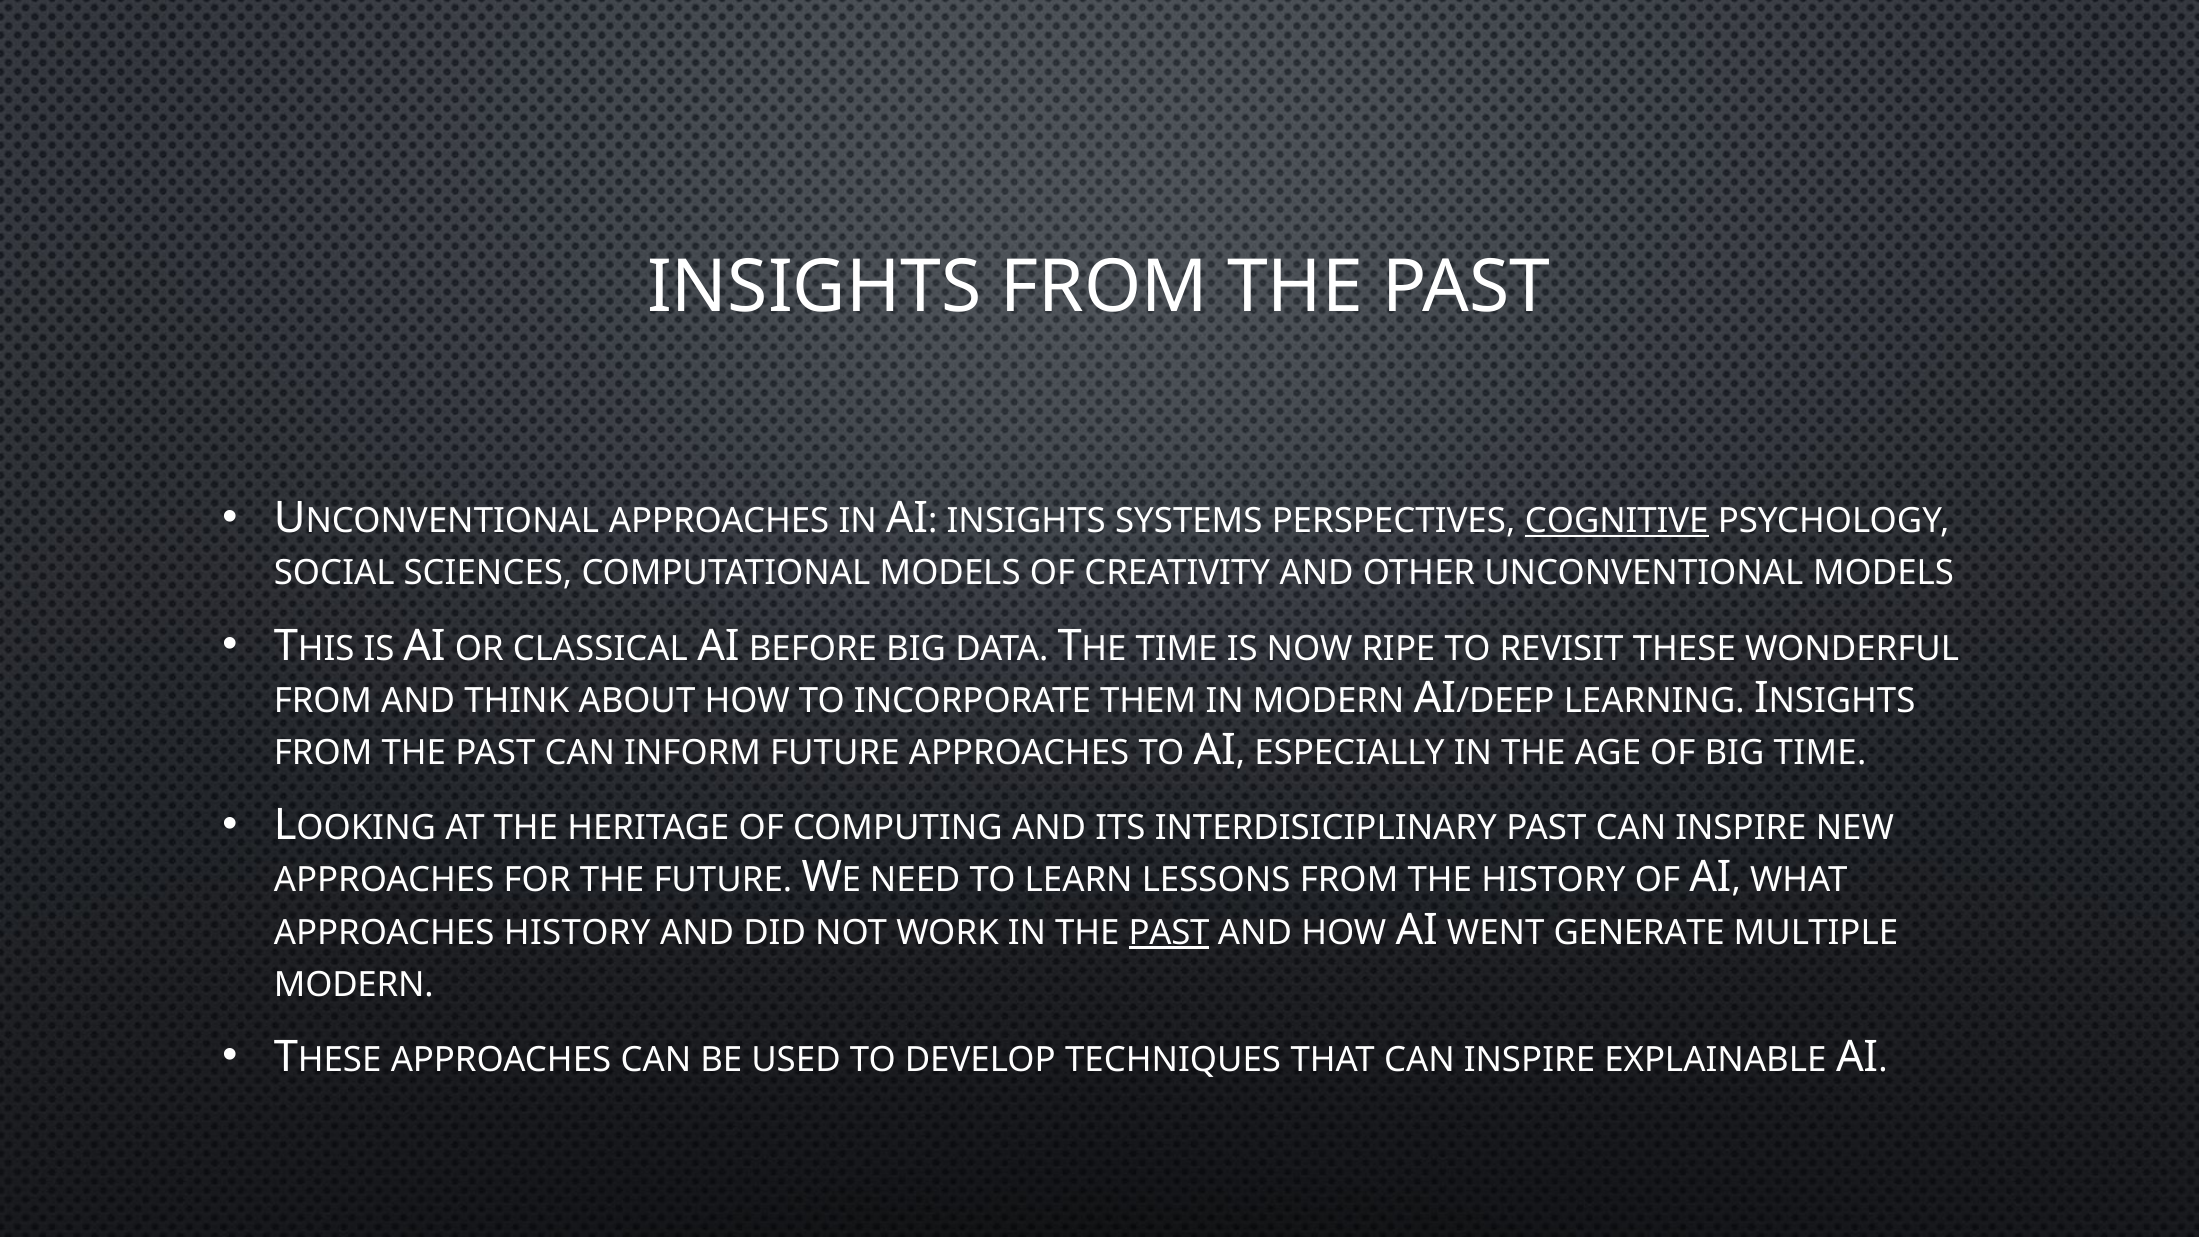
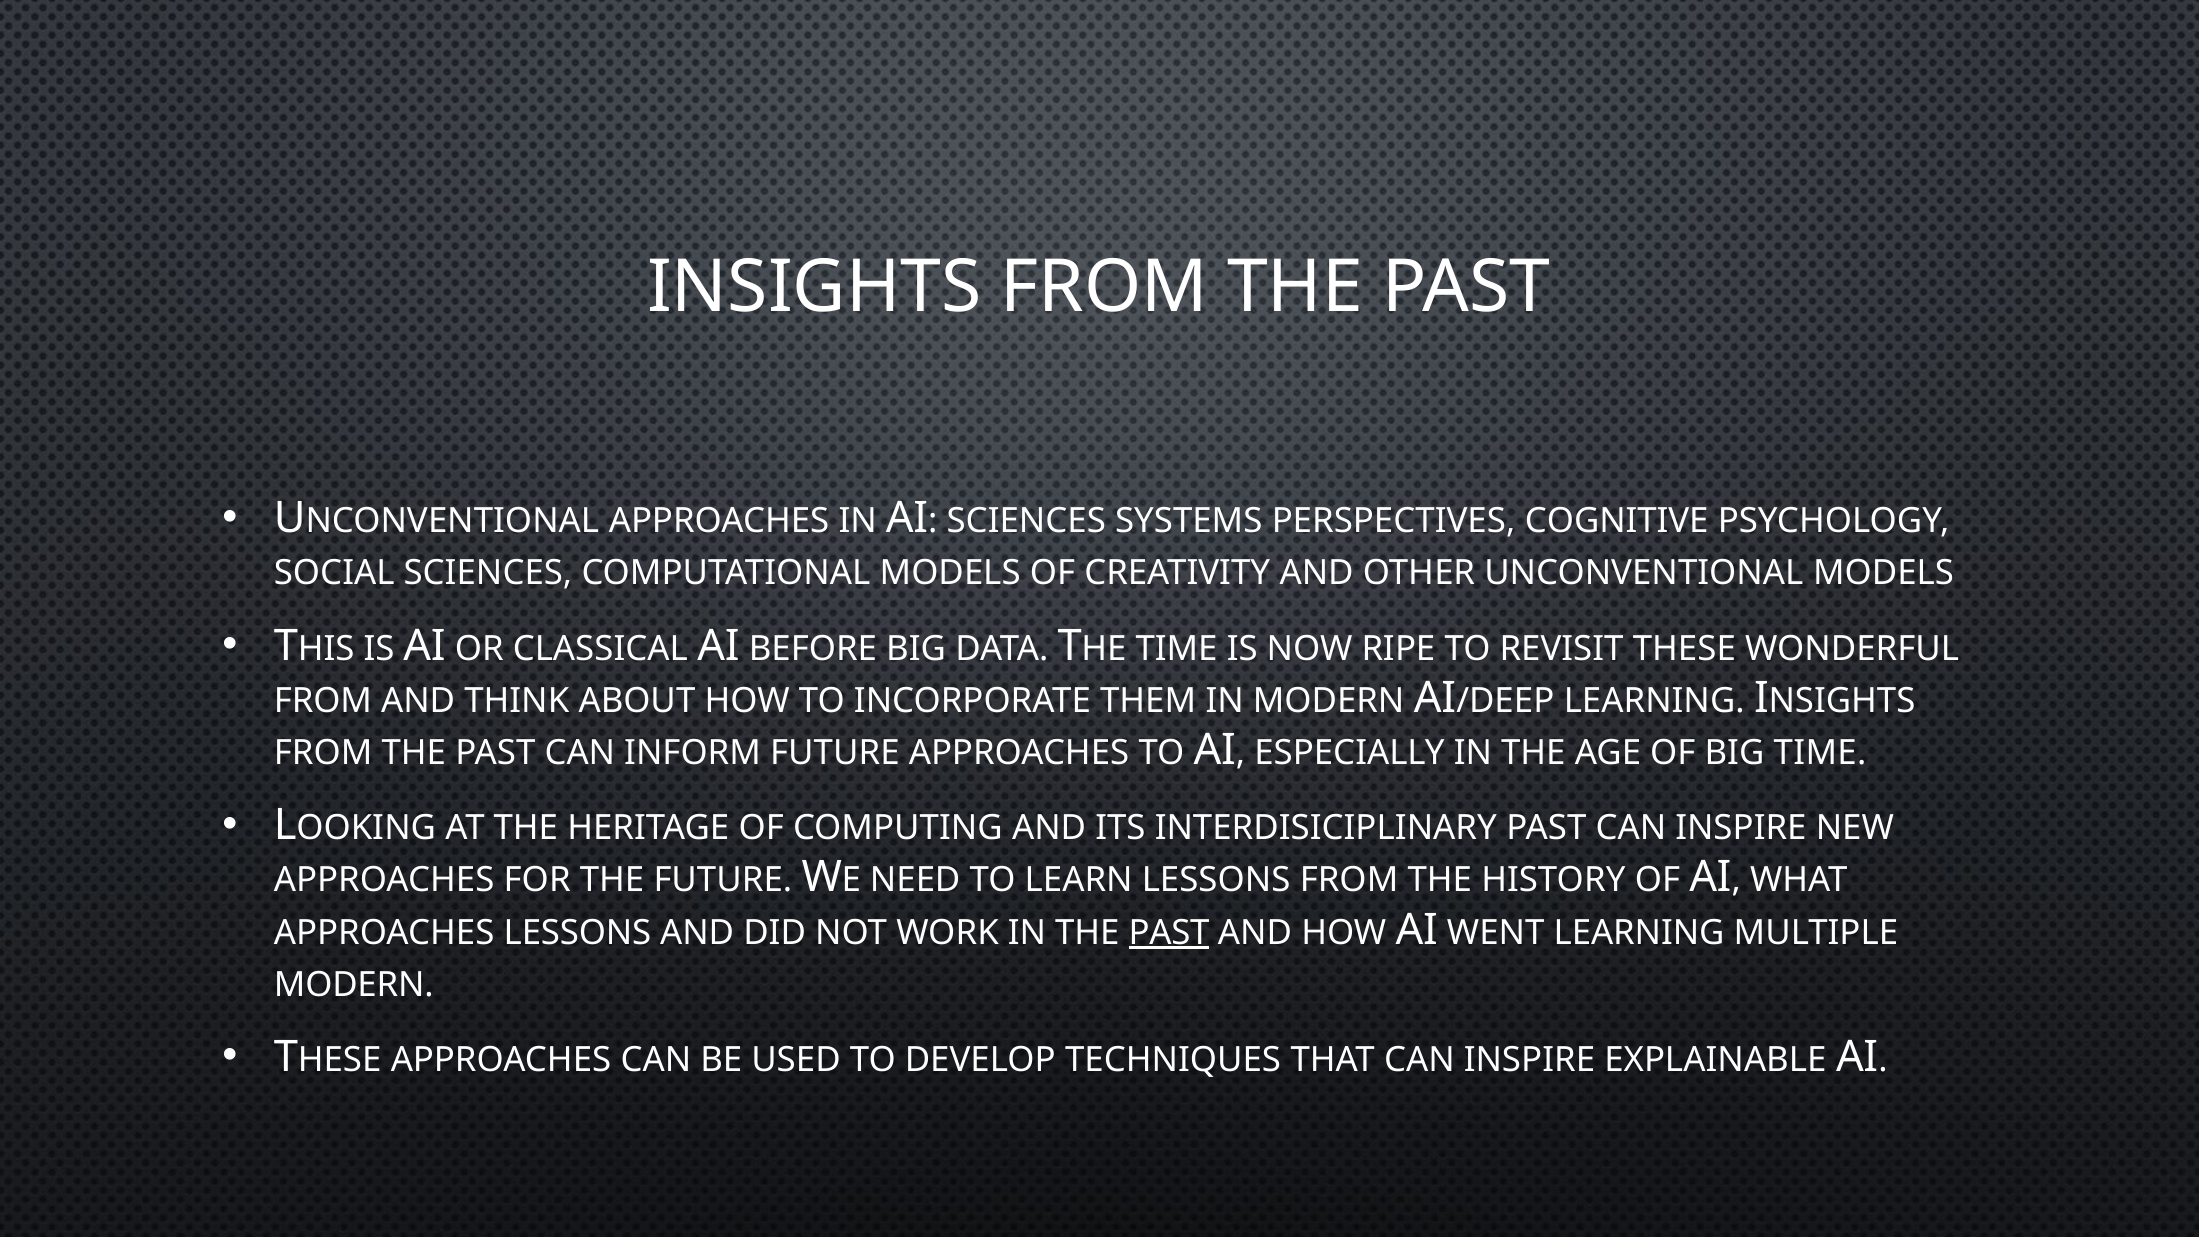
INSIGHTS: INSIGHTS -> SCIENCES (1026, 521)
COGNITIVE underline: present -> none (1617, 521)
APPROACHES HISTORY: HISTORY -> LESSONS (577, 932)
WENT GENERATE: GENERATE -> LEARNING (1639, 932)
